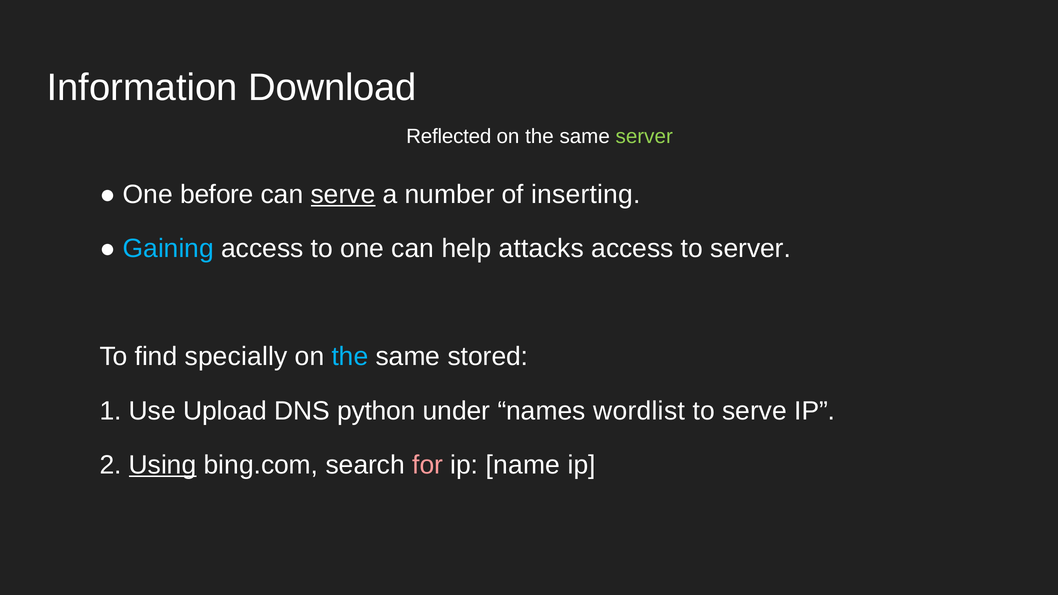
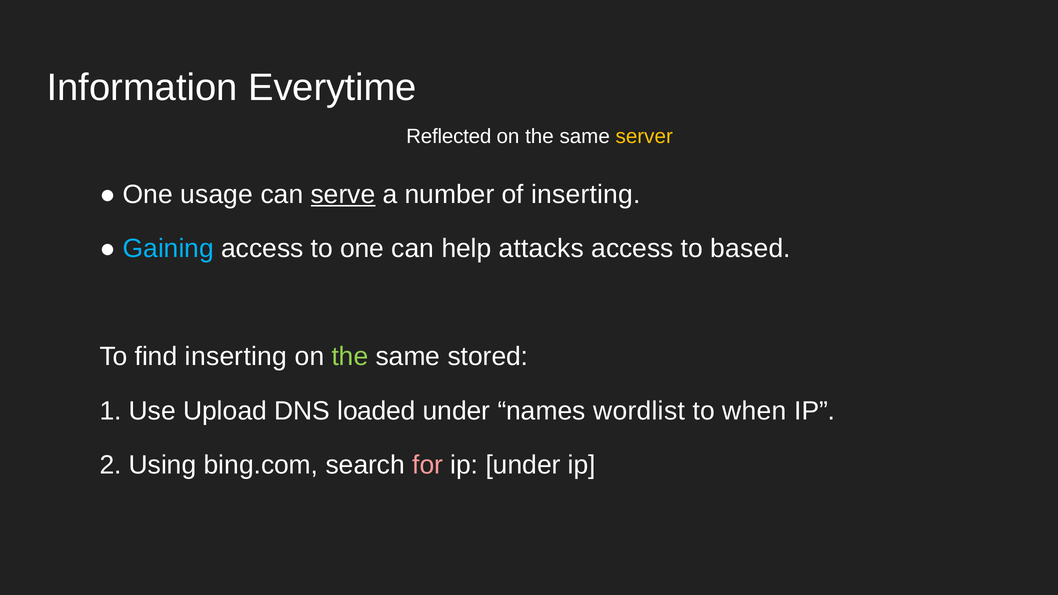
Download: Download -> Everytime (332, 88)
server colour: light green -> yellow (644, 136)
before: before -> usage (217, 194)
to server: server -> based (751, 249)
find specially: specially -> inserting (236, 357)
the colour: light blue -> light green (350, 357)
python: python -> loaded (376, 411)
to serve: serve -> when (754, 411)
Using underline: present -> none (163, 465)
ip name: name -> under (523, 465)
